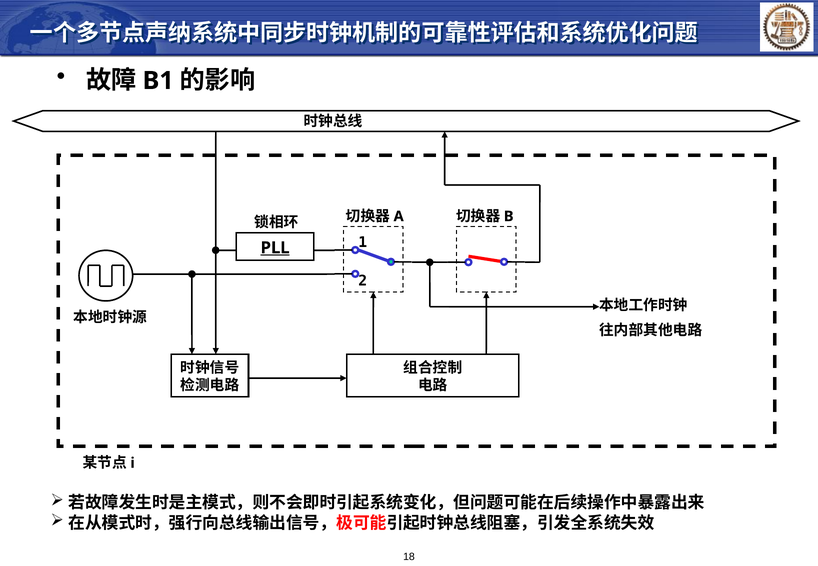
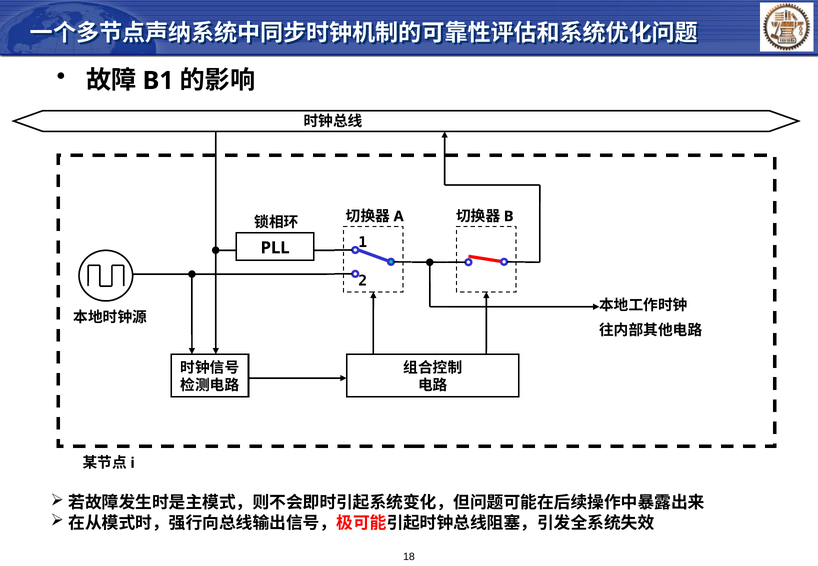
PLL underline: present -> none (275, 248)
